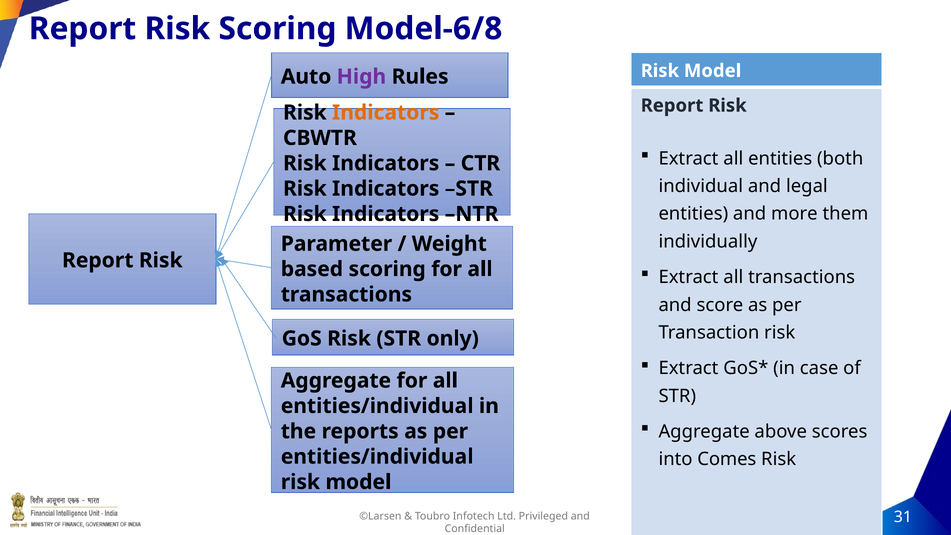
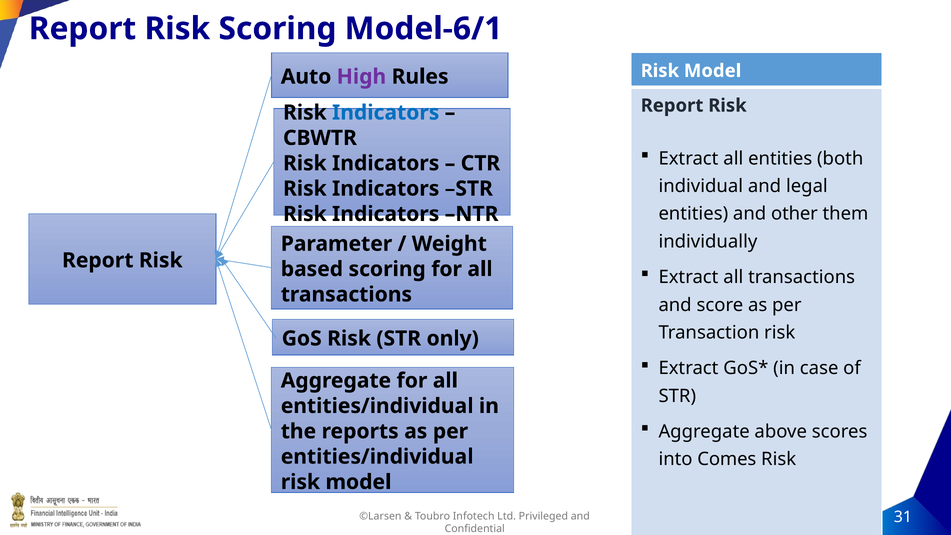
Model-6/8: Model-6/8 -> Model-6/1 (424, 29)
Indicators colour: orange -> blue (386, 113)
more: more -> other (794, 214)
